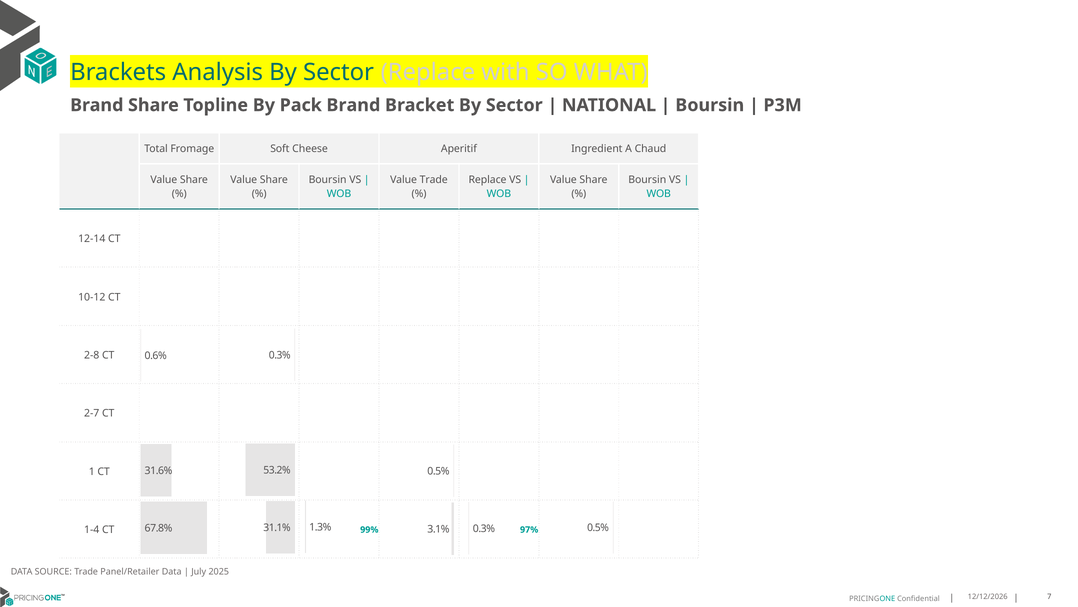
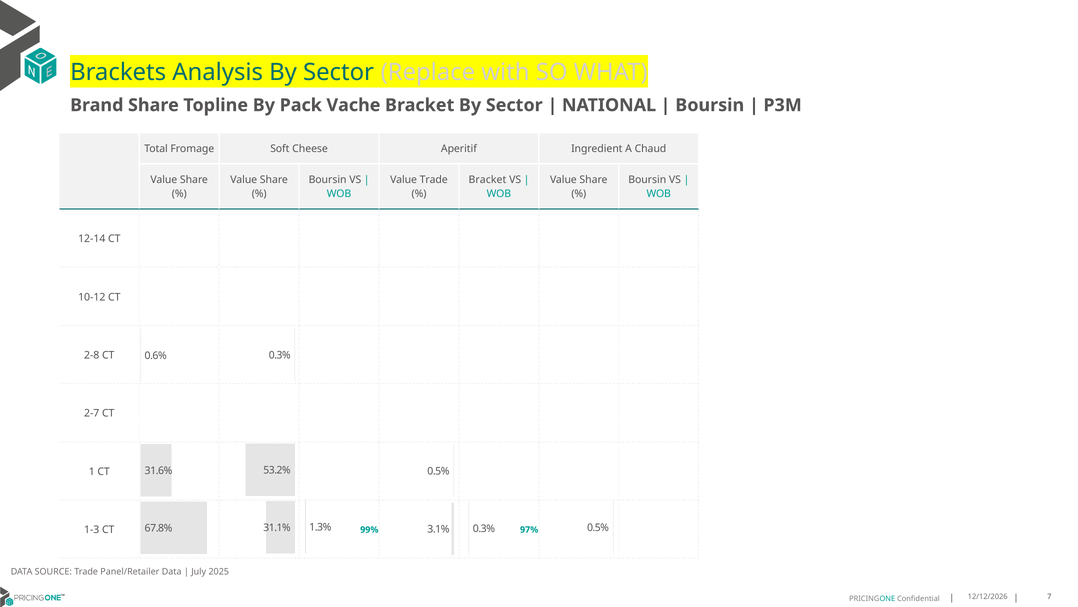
Pack Brand: Brand -> Vache (353, 105)
Replace: Replace -> Bracket (487, 180)
1-4: 1-4 -> 1-3 (92, 529)
